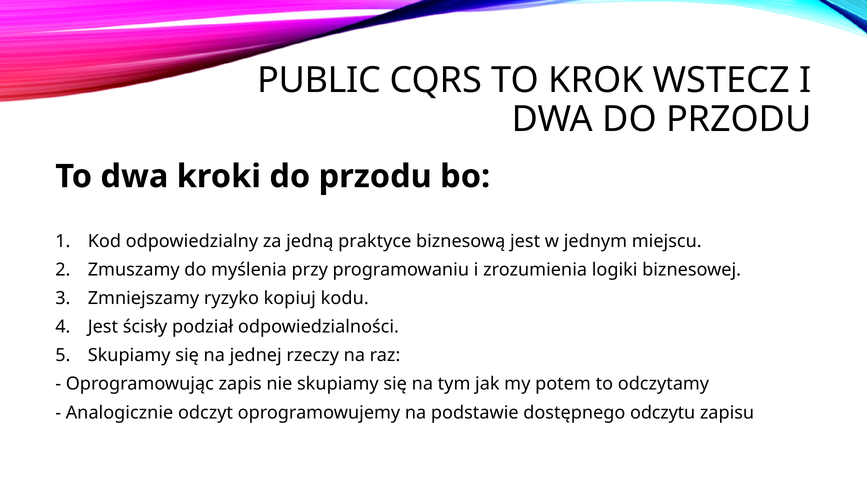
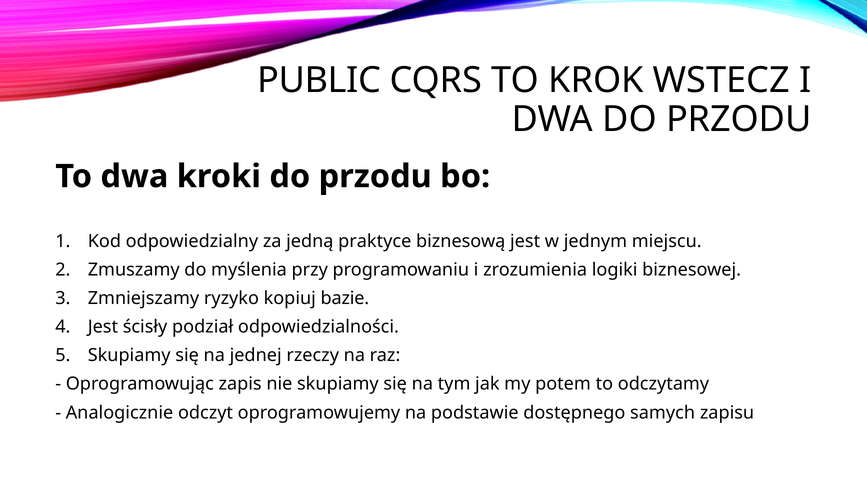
kodu: kodu -> bazie (345, 299)
odczytu: odczytu -> samych (663, 413)
